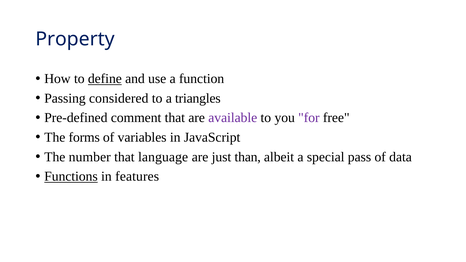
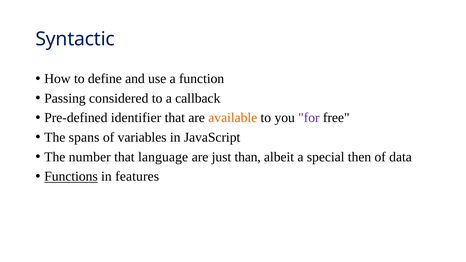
Property: Property -> Syntactic (75, 39)
define underline: present -> none (105, 79)
triangles: triangles -> callback (198, 98)
comment: comment -> identifier (136, 118)
available colour: purple -> orange (233, 118)
forms: forms -> spans (84, 137)
pass: pass -> then (360, 157)
